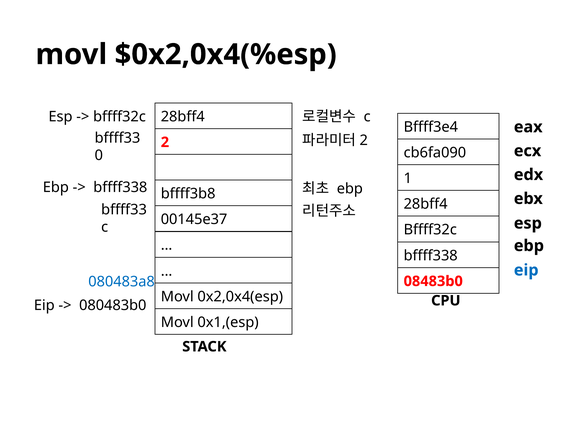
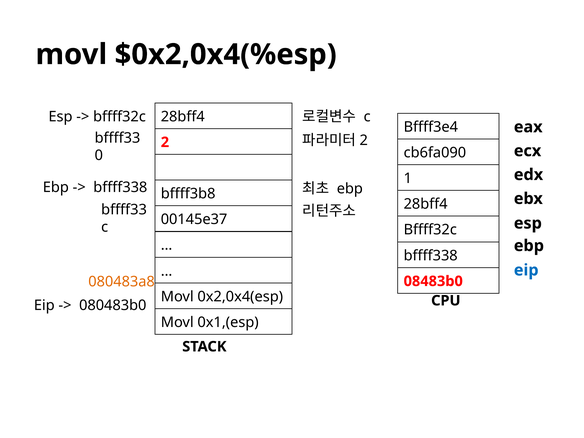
080483a8 colour: blue -> orange (122, 282)
